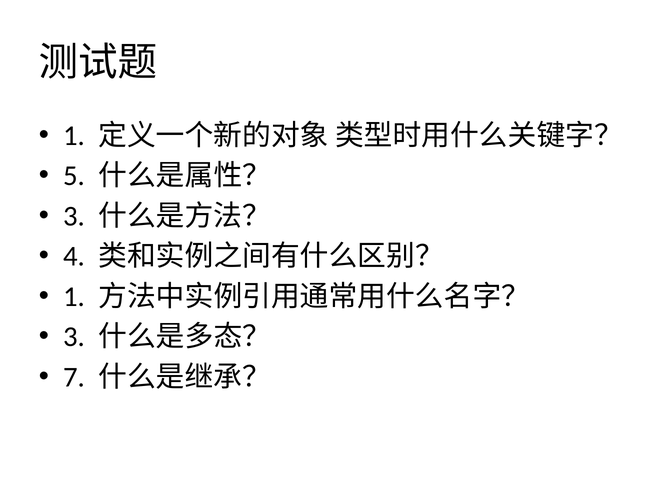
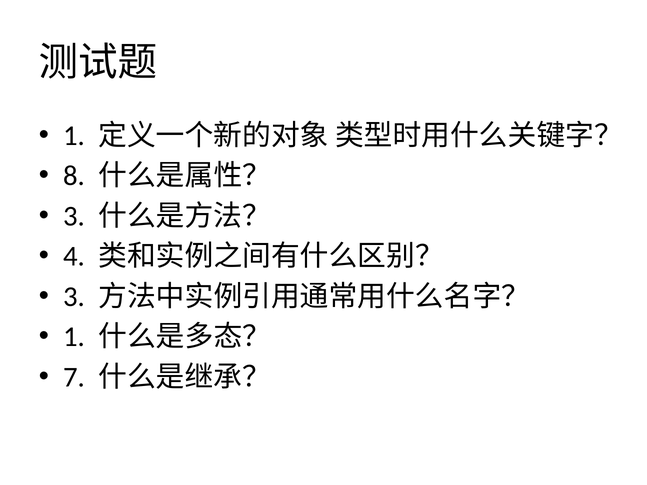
5: 5 -> 8 (74, 176)
1: 1 -> 3 (74, 297)
3: 3 -> 1 (74, 337)
